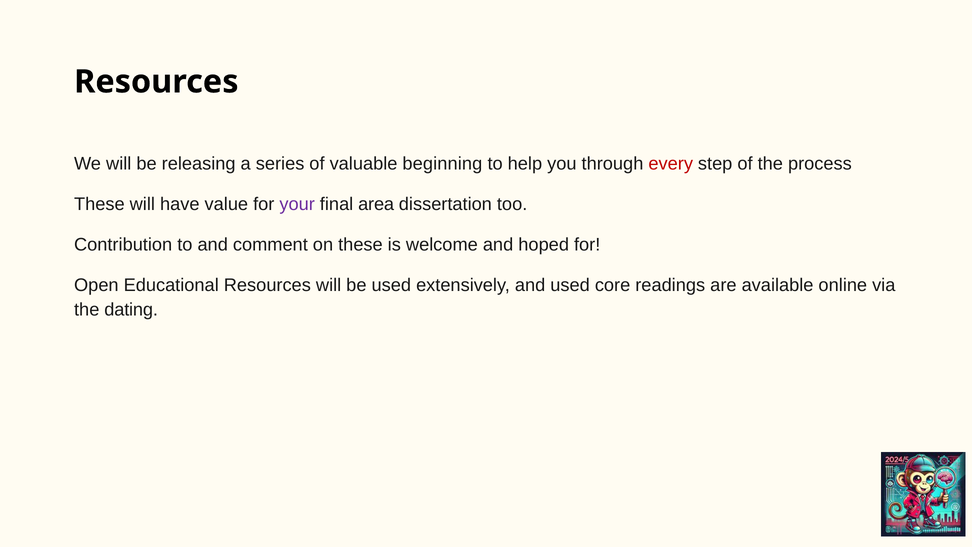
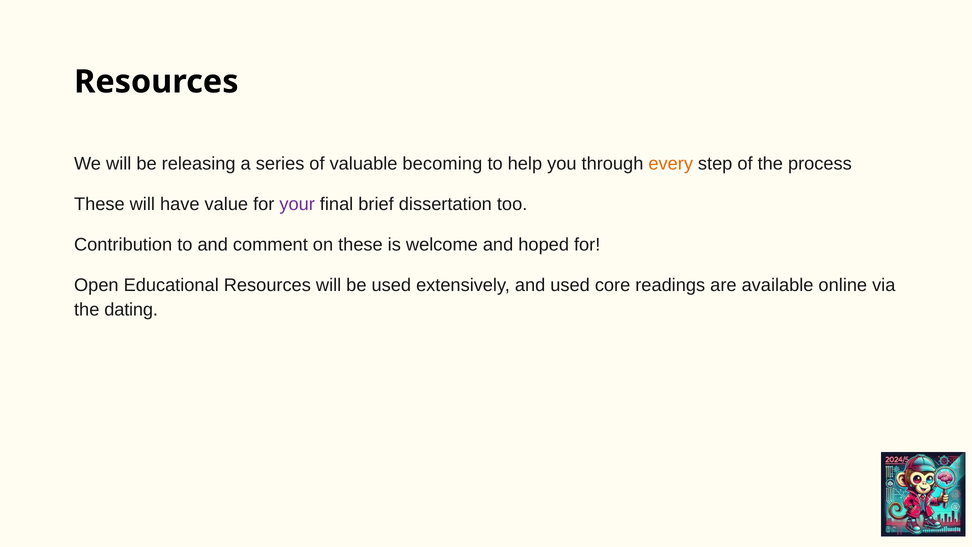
beginning: beginning -> becoming (442, 164)
every colour: red -> orange (671, 164)
area: area -> brief (376, 204)
